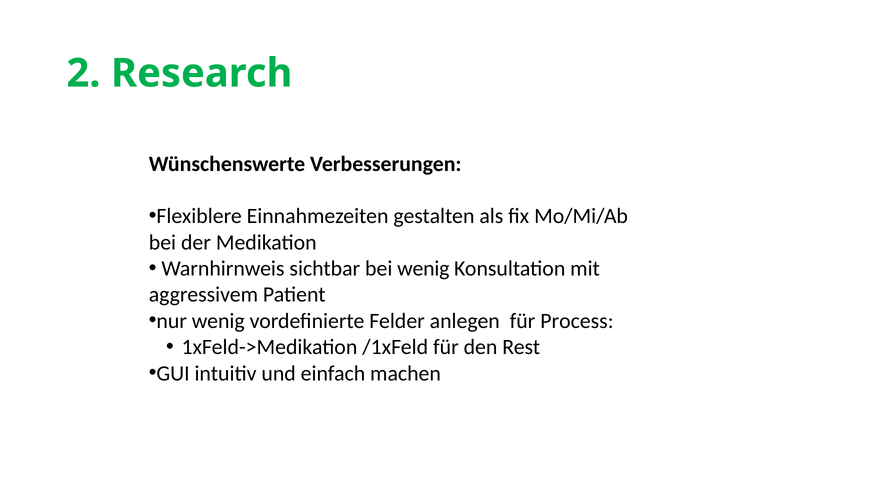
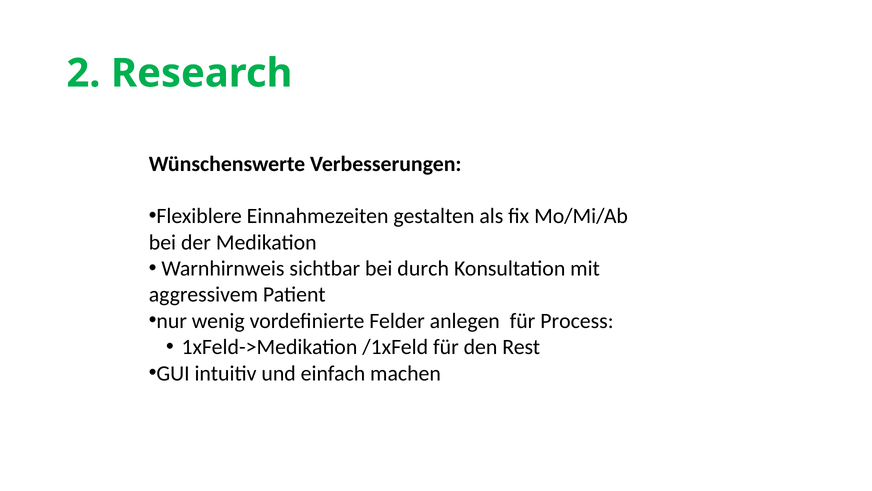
bei wenig: wenig -> durch (423, 268)
